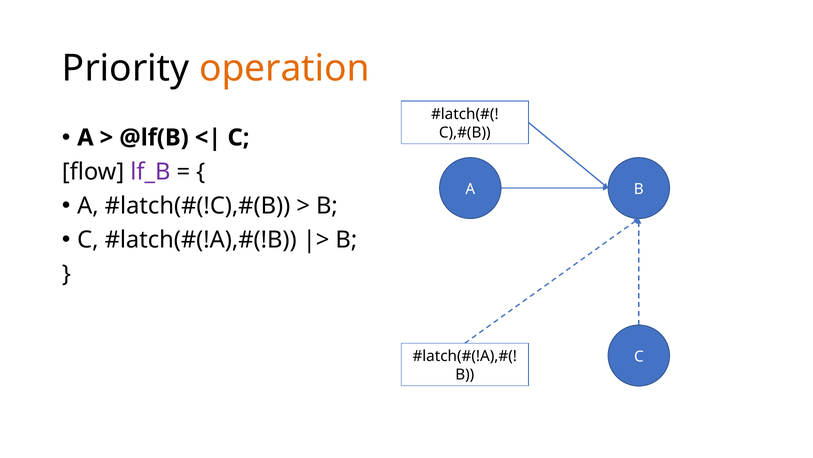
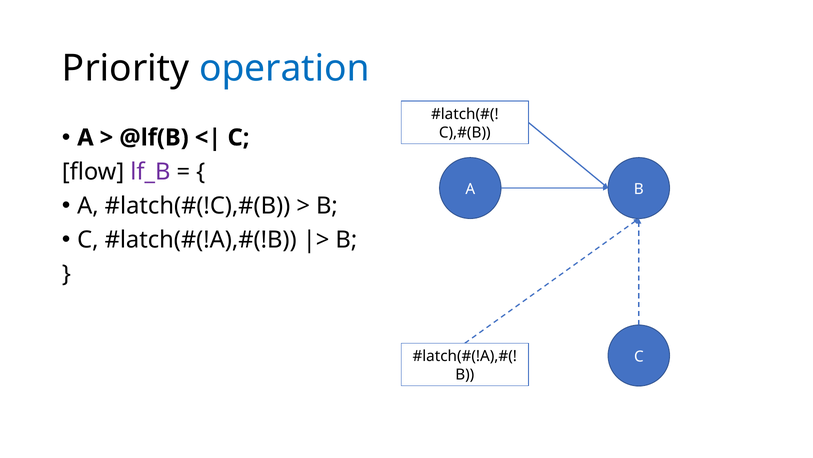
operation colour: orange -> blue (284, 68)
